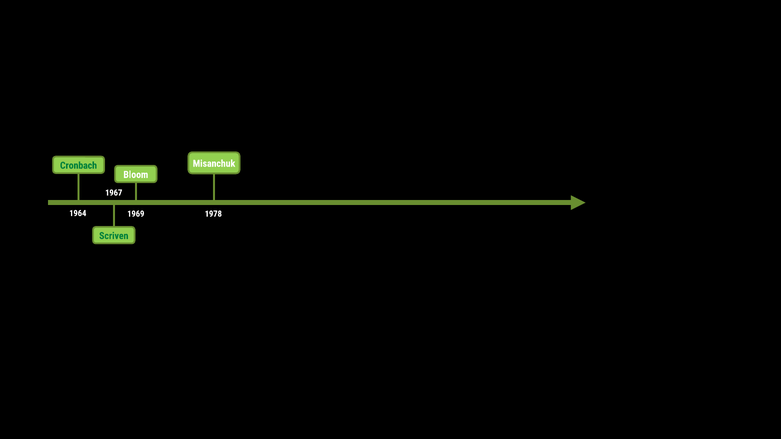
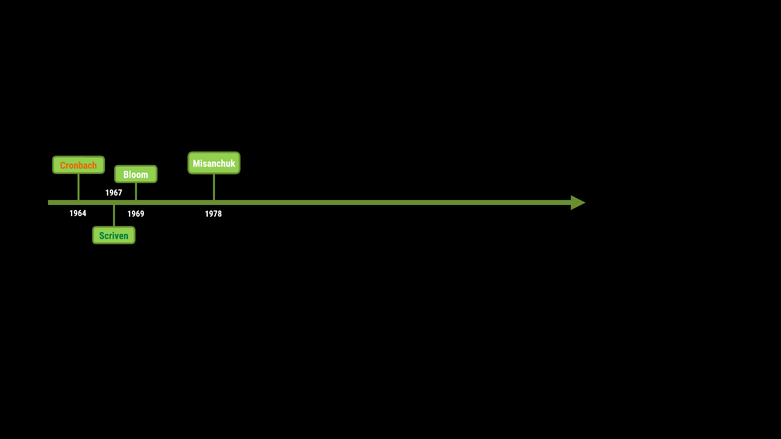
Cronbach colour: green -> orange (78, 166)
